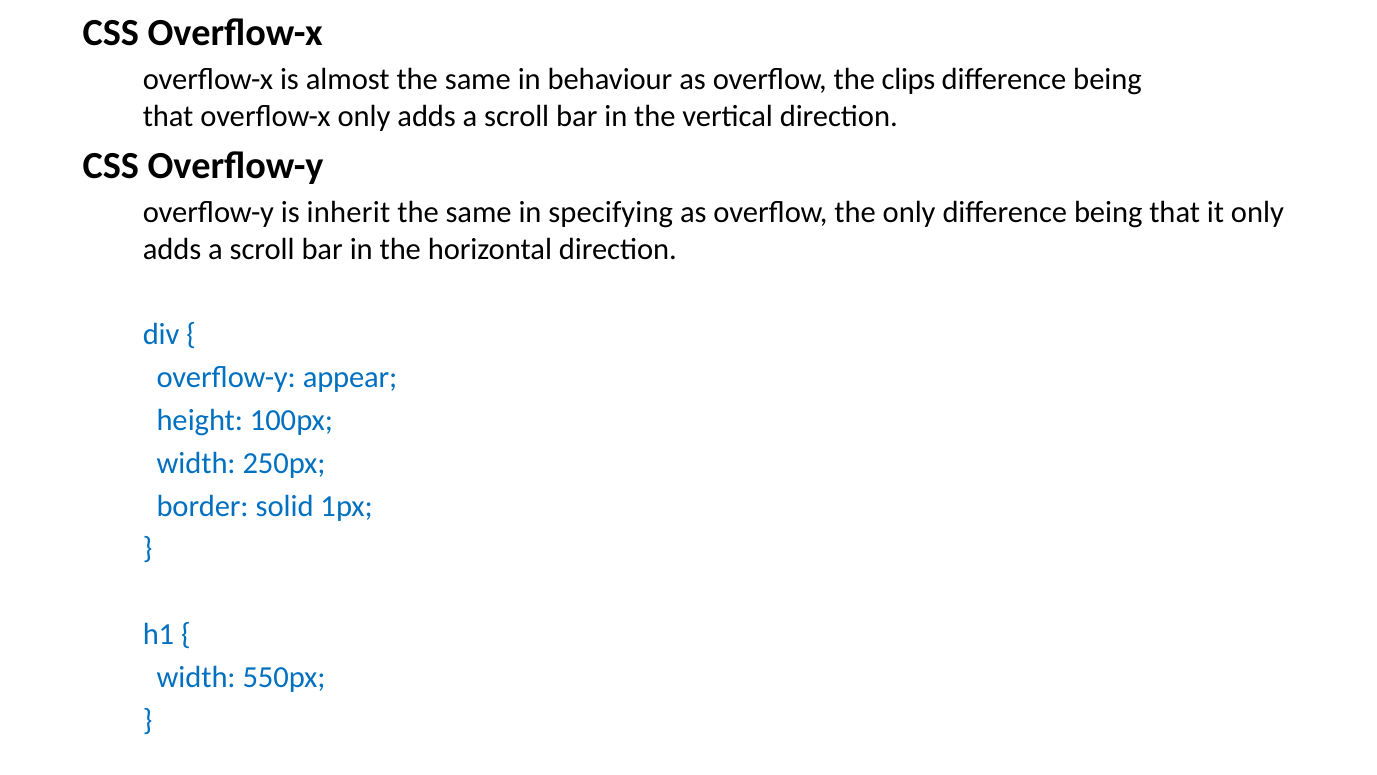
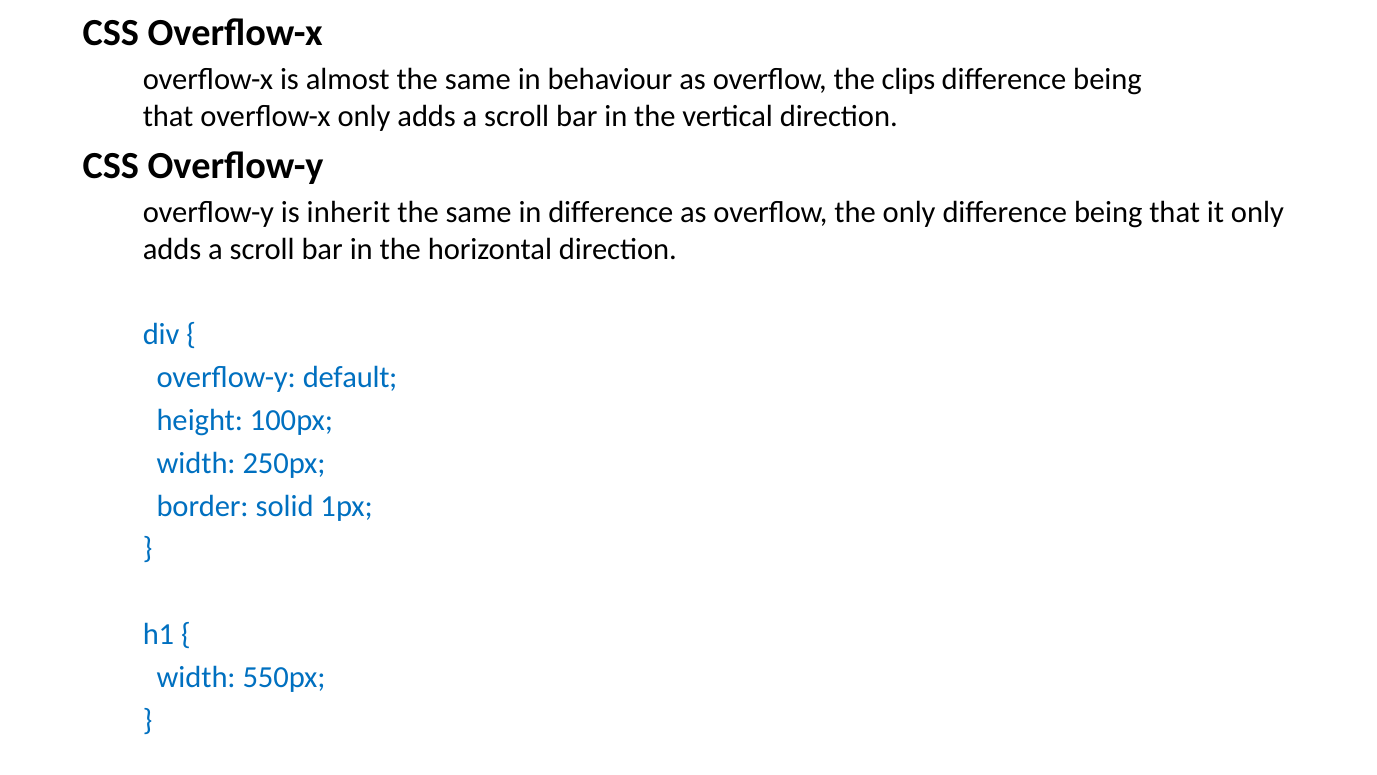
in specifying: specifying -> difference (611, 212)
appear: appear -> default (350, 377)
